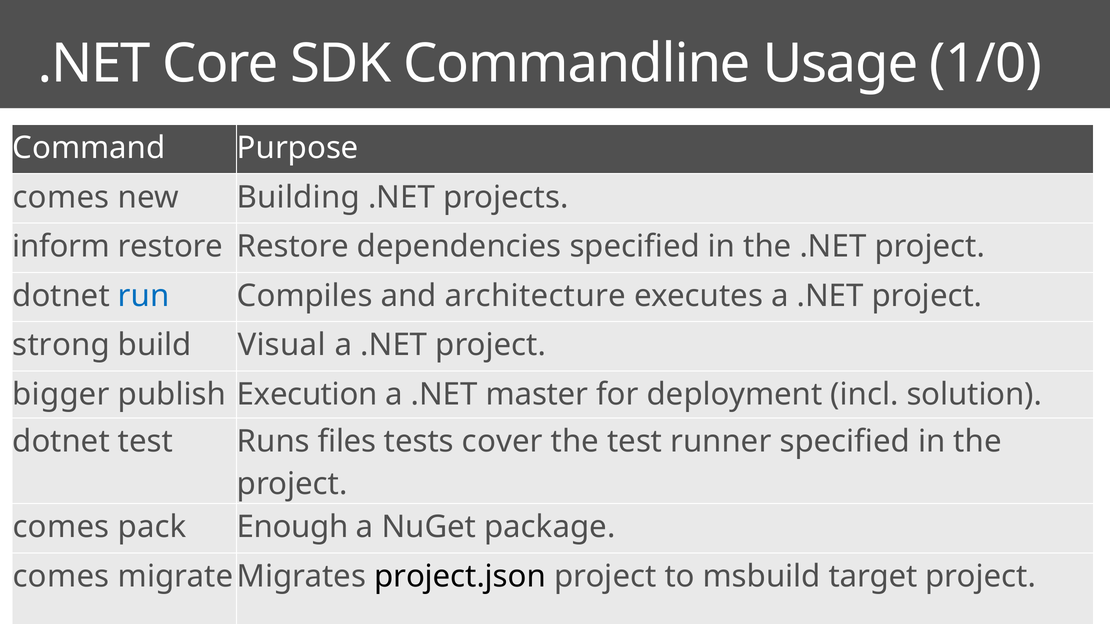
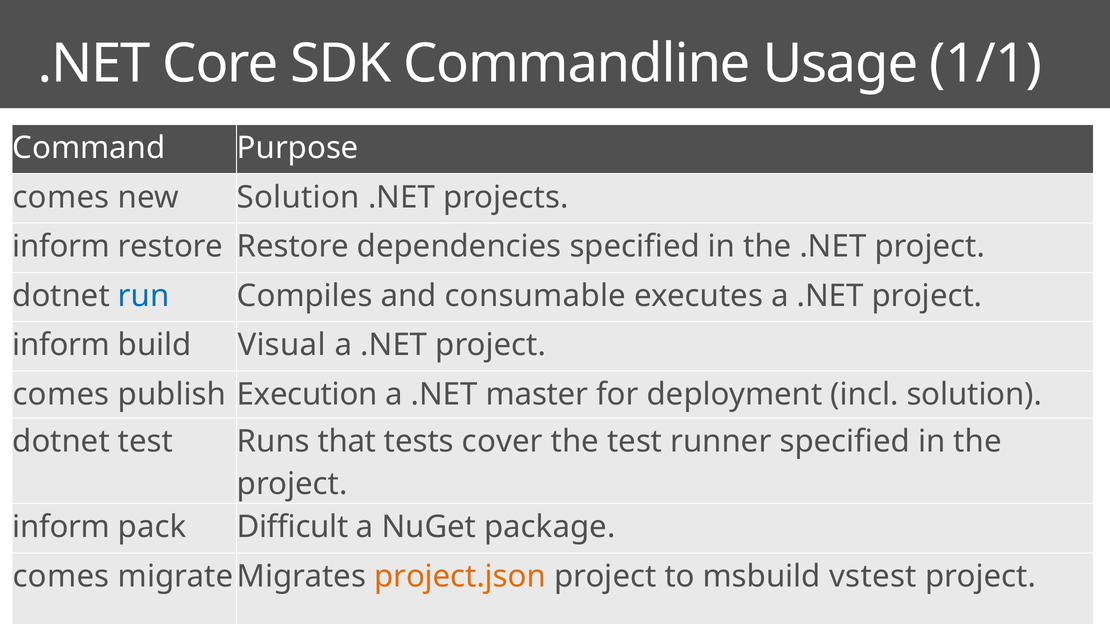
1/0: 1/0 -> 1/1 (986, 64)
new Building: Building -> Solution (298, 197)
architecture: architecture -> consumable (535, 296)
strong: strong -> inform (61, 345)
bigger: bigger -> comes (61, 395)
files: files -> that (347, 442)
comes: comes -> inform (61, 527)
Enough: Enough -> Difficult (293, 527)
project.json colour: black -> orange (460, 577)
target: target -> vstest (873, 577)
